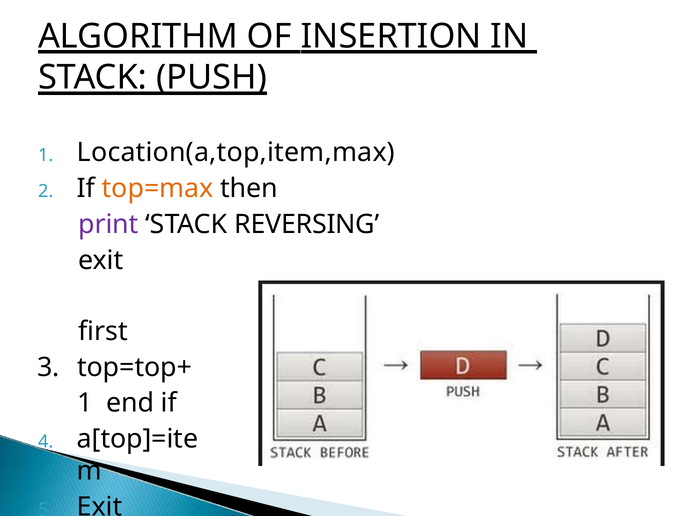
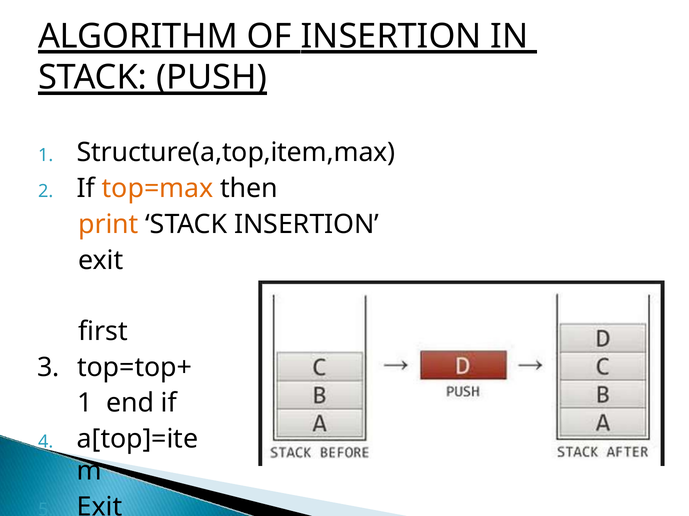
Location(a,top,item,max: Location(a,top,item,max -> Structure(a,top,item,max (236, 153)
print colour: purple -> orange (108, 225)
STACK REVERSING: REVERSING -> INSERTION (307, 225)
